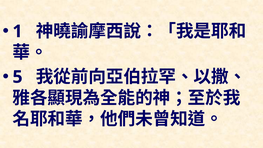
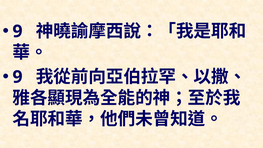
1: 1 -> 9 (18, 31)
5: 5 -> 9 (18, 77)
